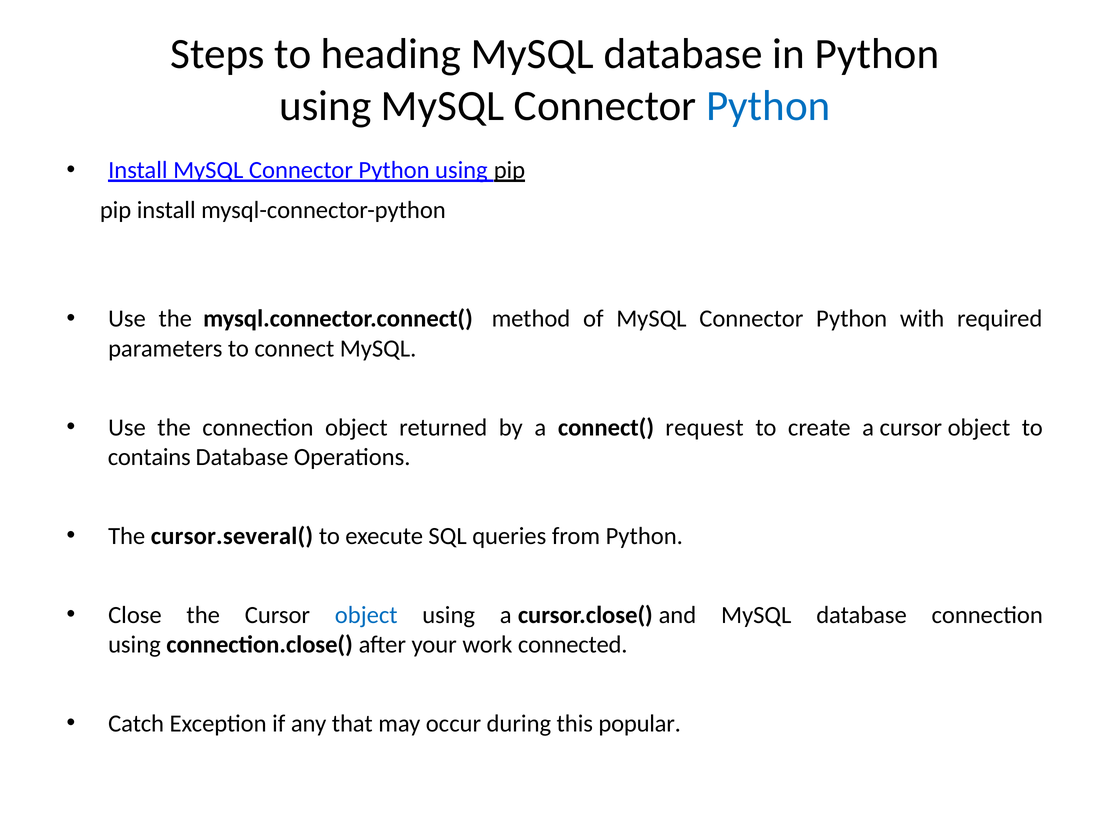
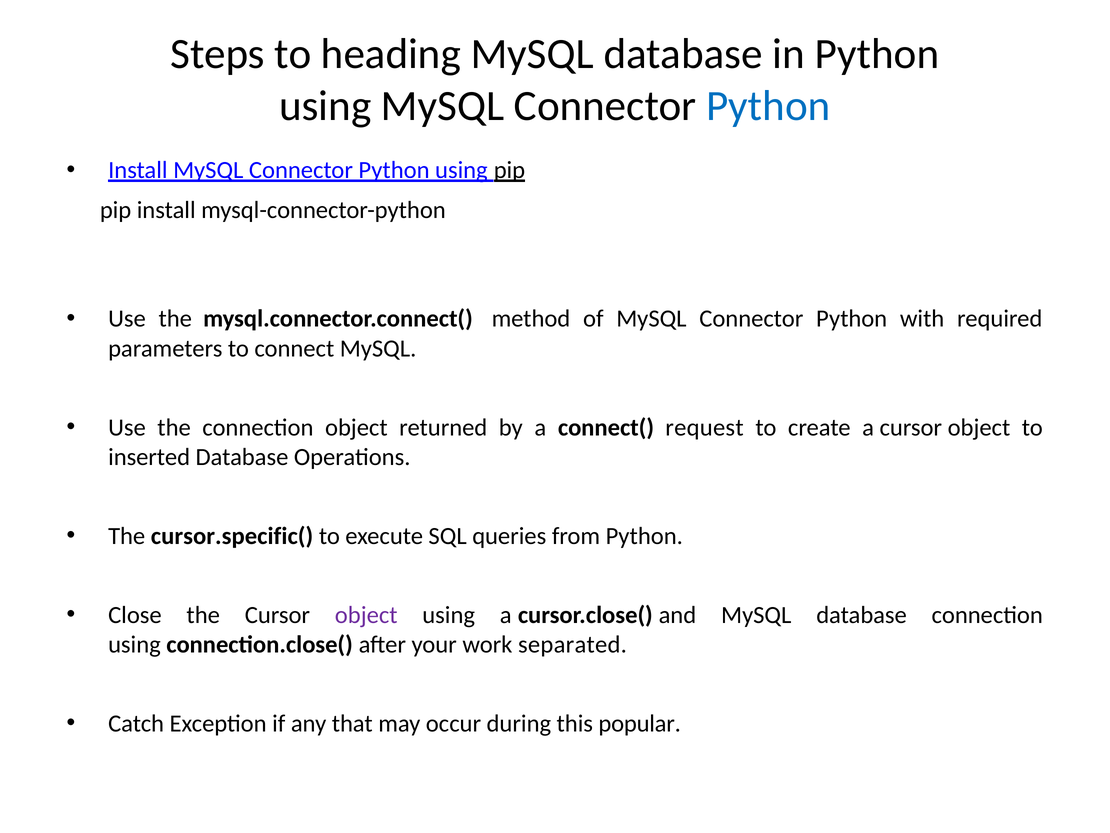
contains: contains -> inserted (149, 457)
cursor.several(: cursor.several( -> cursor.specific( (232, 536)
object colour: blue -> purple (366, 615)
connected: connected -> separated (573, 644)
